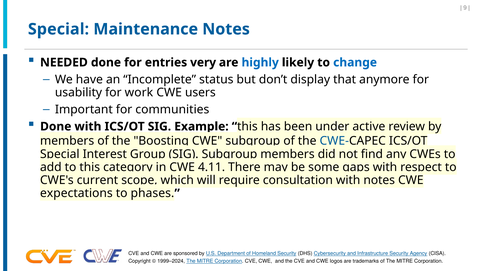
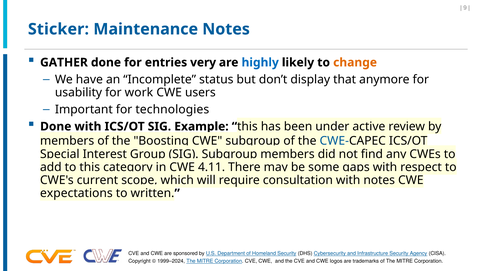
Special: Special -> Sticker (58, 29)
NEEDED: NEEDED -> GATHER (64, 62)
change colour: blue -> orange (355, 62)
communities: communities -> technologies (172, 109)
phases: phases -> written (153, 193)
